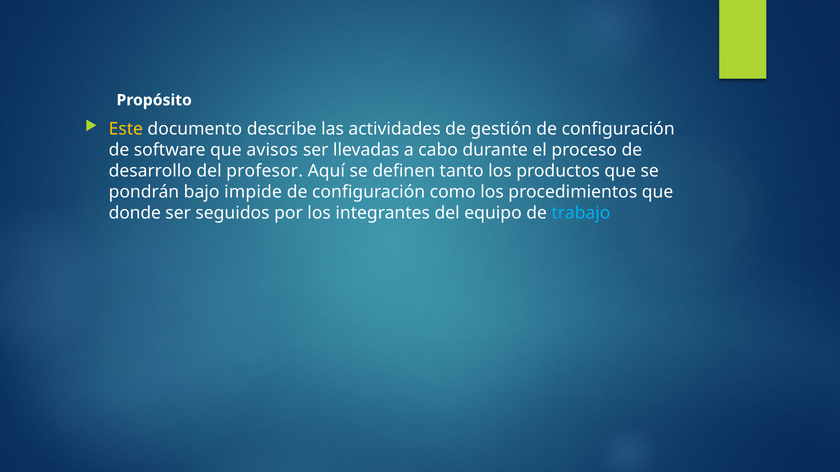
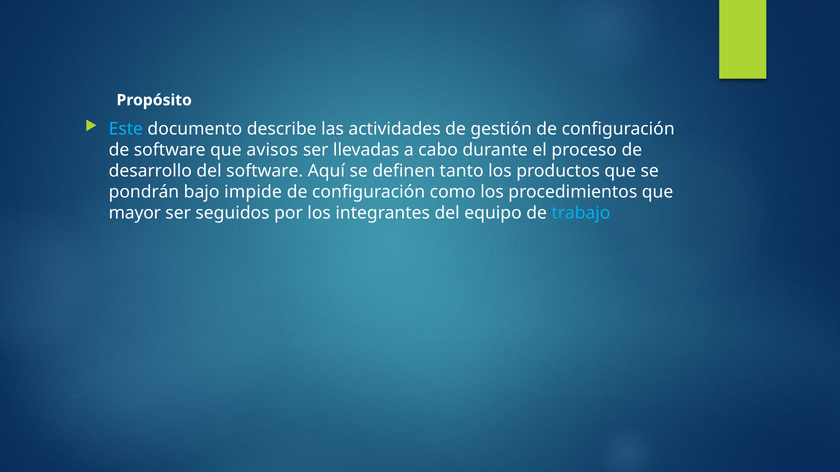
Este colour: yellow -> light blue (126, 129)
del profesor: profesor -> software (265, 171)
donde: donde -> mayor (135, 213)
